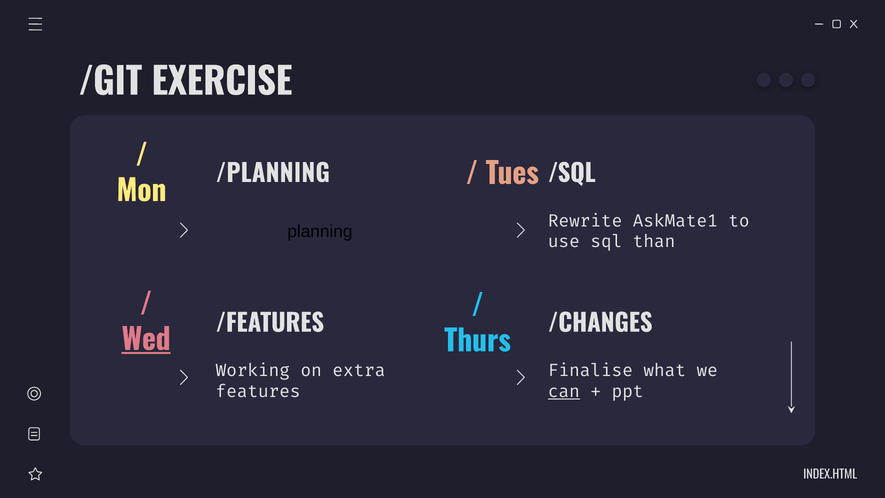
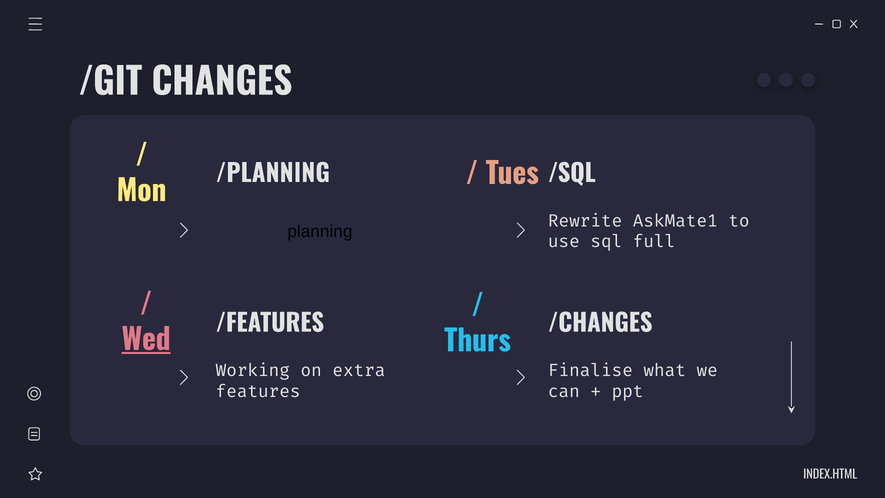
EXERCISE: EXERCISE -> CHANGES (222, 83)
than: than -> full (654, 242)
can underline: present -> none (564, 392)
